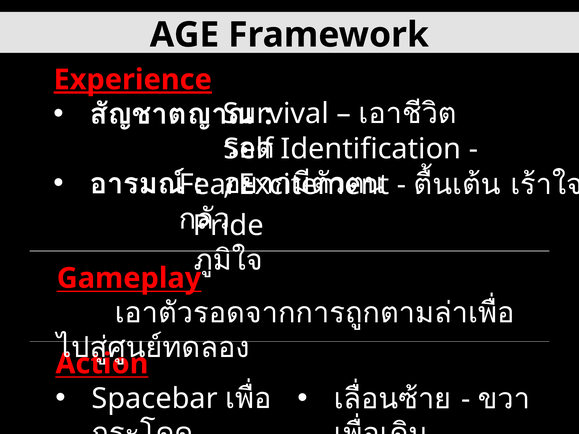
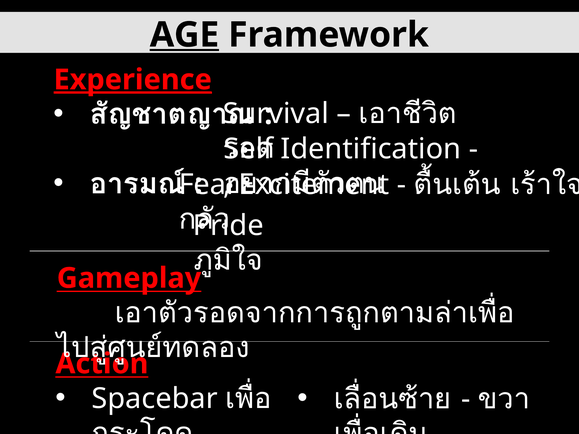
AGE underline: none -> present (184, 35)
